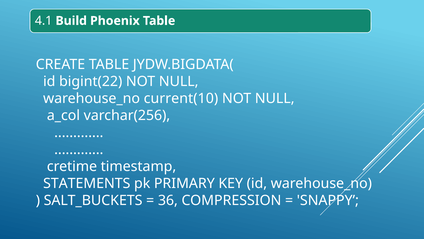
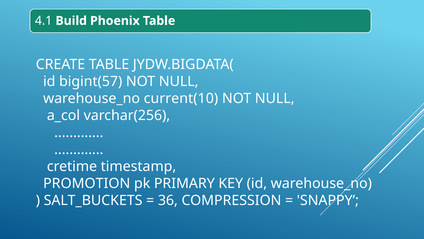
bigint(22: bigint(22 -> bigint(57 (91, 81)
STATEMENTS: STATEMENTS -> PROMOTION (87, 183)
